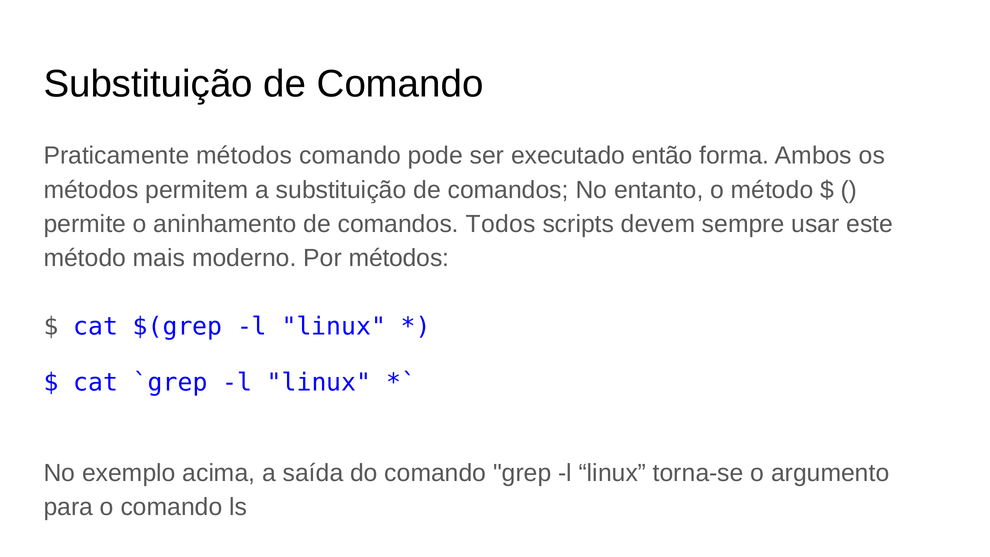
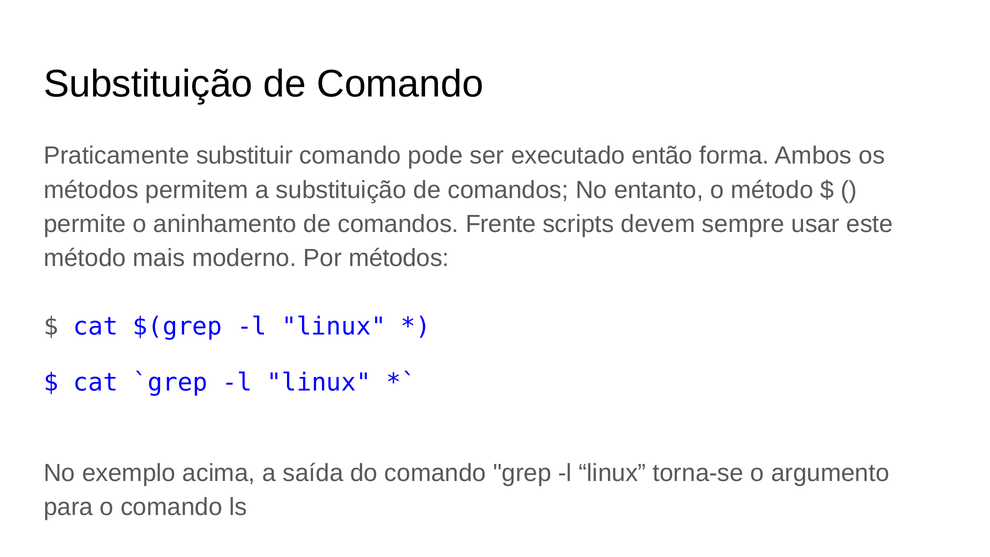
Praticamente métodos: métodos -> substituir (244, 156)
Todos: Todos -> Frente (501, 224)
